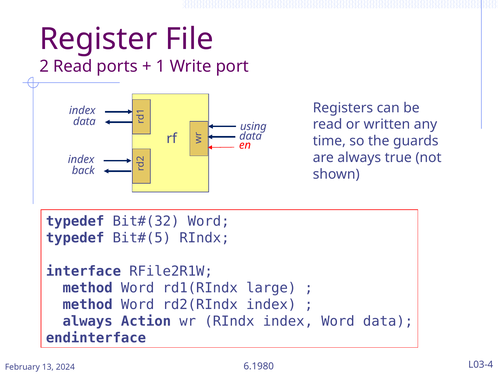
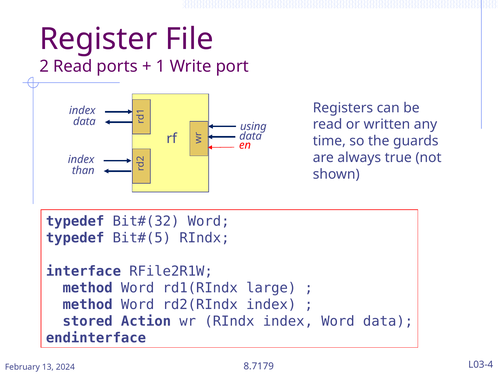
back: back -> than (83, 170)
always: always -> stored (88, 321)
6.1980: 6.1980 -> 8.7179 (259, 366)
